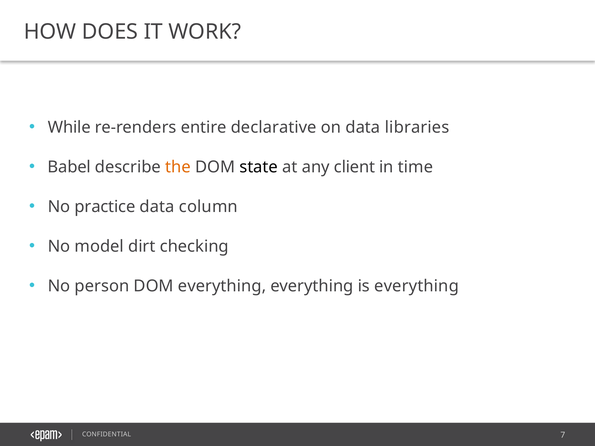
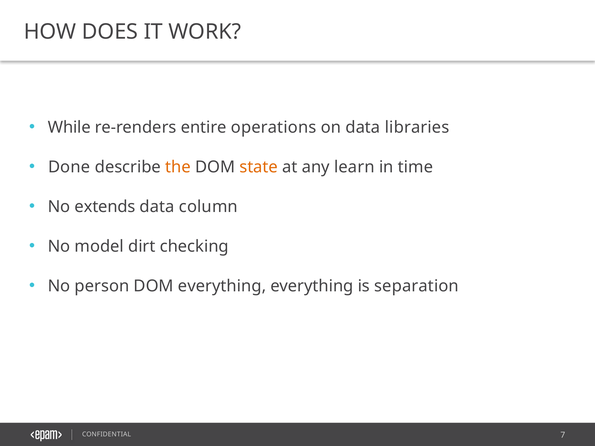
declarative: declarative -> operations (274, 127)
Babel: Babel -> Done (69, 167)
state colour: black -> orange (259, 167)
client: client -> learn (354, 167)
practice: practice -> extends (105, 207)
is everything: everything -> separation (417, 286)
